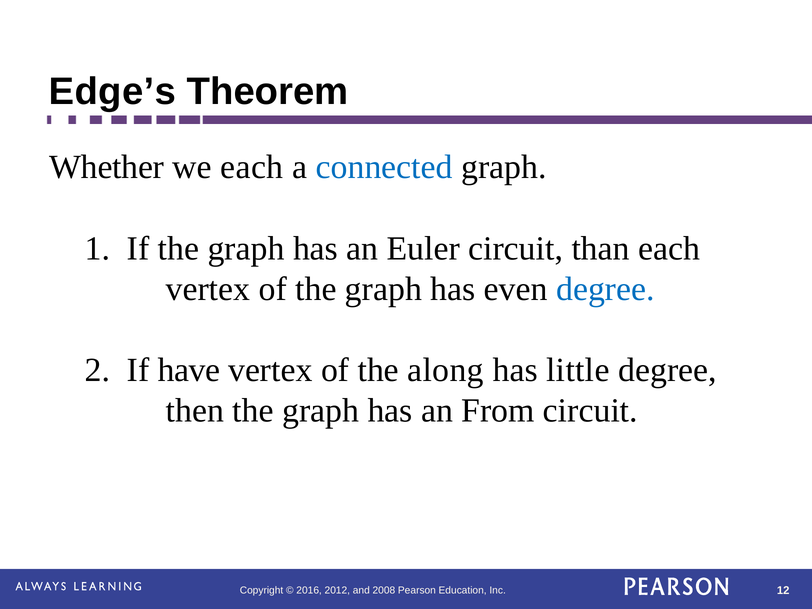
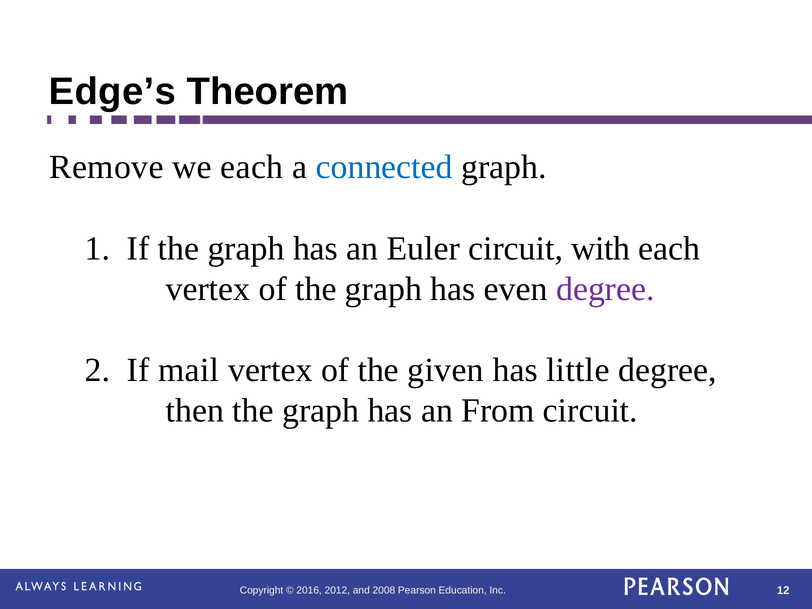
Whether: Whether -> Remove (106, 167)
than: than -> with (601, 248)
degree colour: blue -> purple (605, 289)
have: have -> mail (189, 370)
along: along -> given (446, 370)
